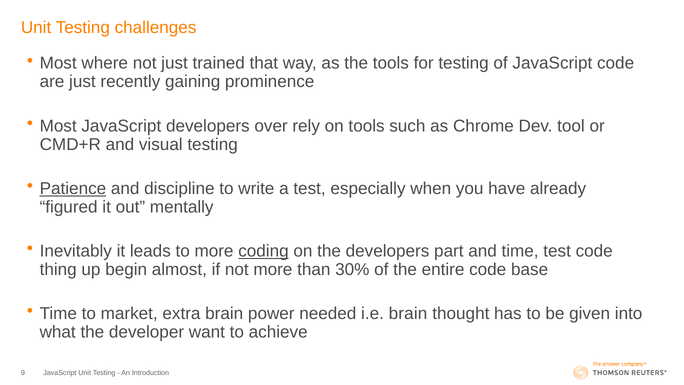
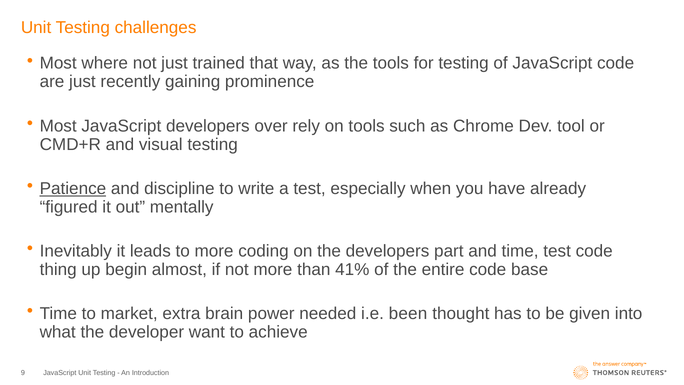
coding underline: present -> none (263, 251)
30%: 30% -> 41% (352, 269)
i.e brain: brain -> been (408, 314)
